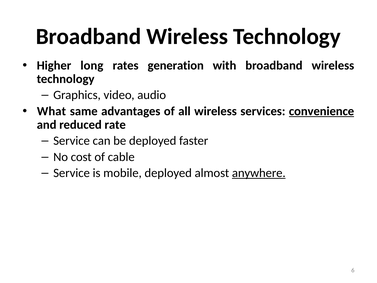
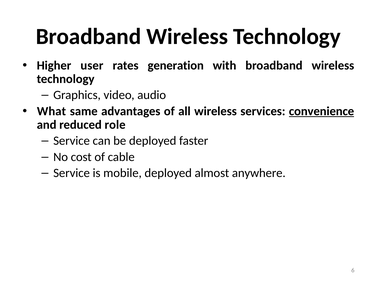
long: long -> user (92, 65)
rate: rate -> role (115, 125)
anywhere underline: present -> none (259, 173)
